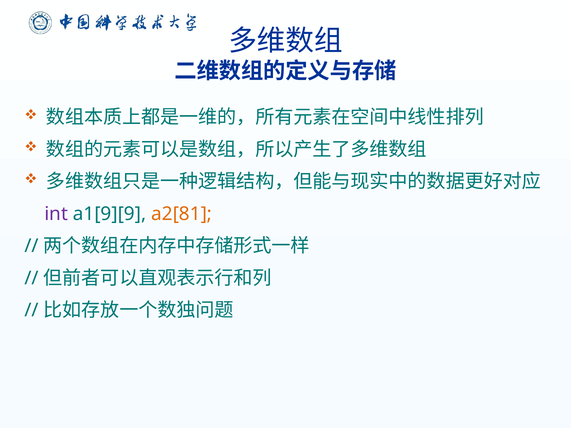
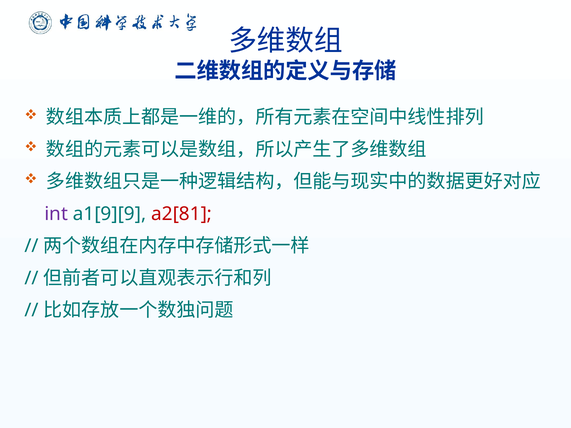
a2[81 colour: orange -> red (182, 214)
